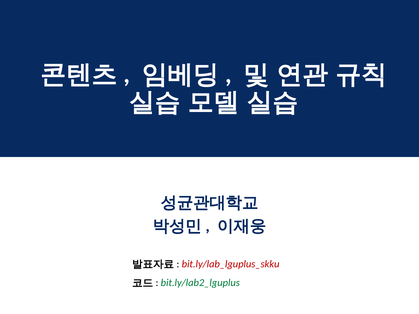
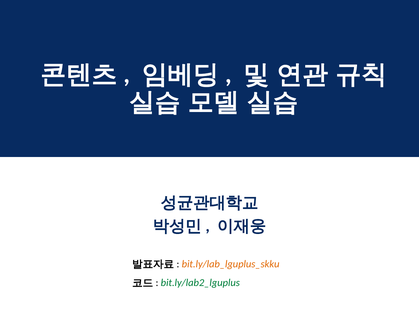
bit.ly/lab_lguplus_skku colour: red -> orange (231, 264)
